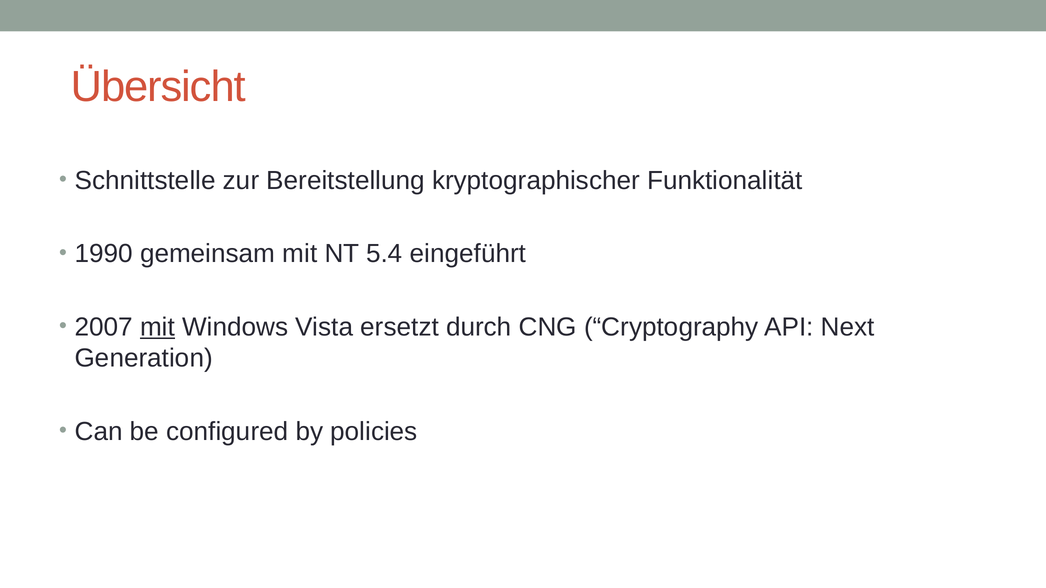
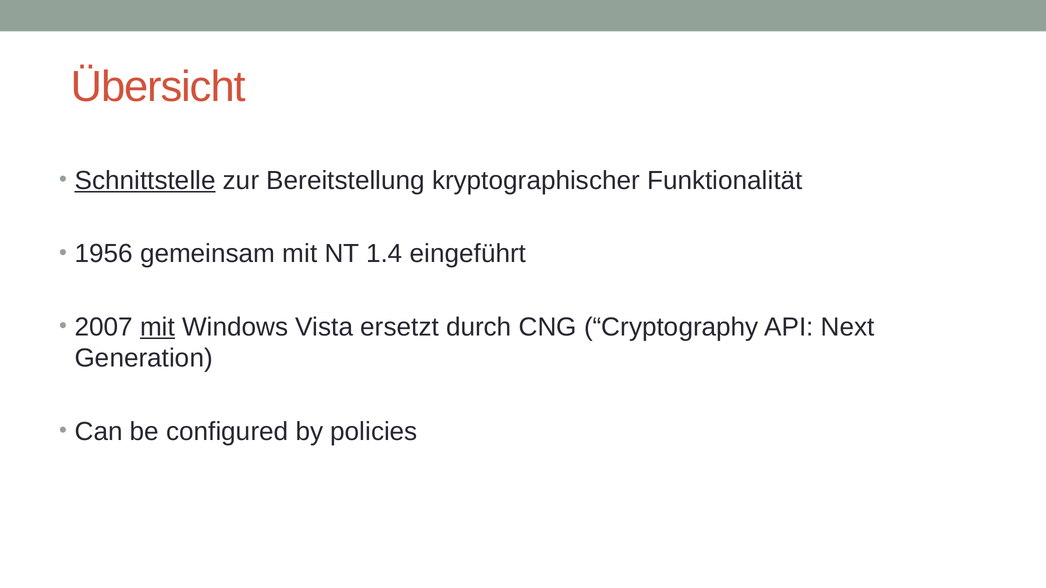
Schnittstelle underline: none -> present (145, 181)
1990: 1990 -> 1956 (104, 254)
5.4: 5.4 -> 1.4 (384, 254)
